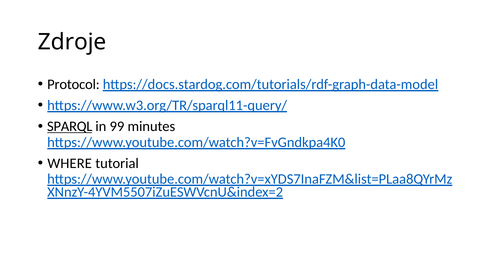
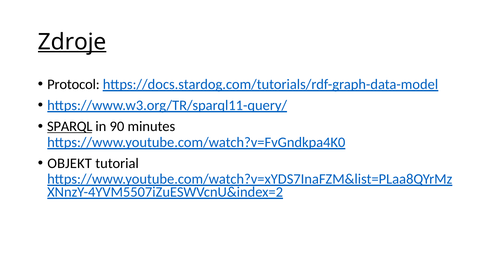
Zdroje underline: none -> present (72, 42)
99: 99 -> 90 (117, 126)
WHERE: WHERE -> OBJEKT (70, 163)
